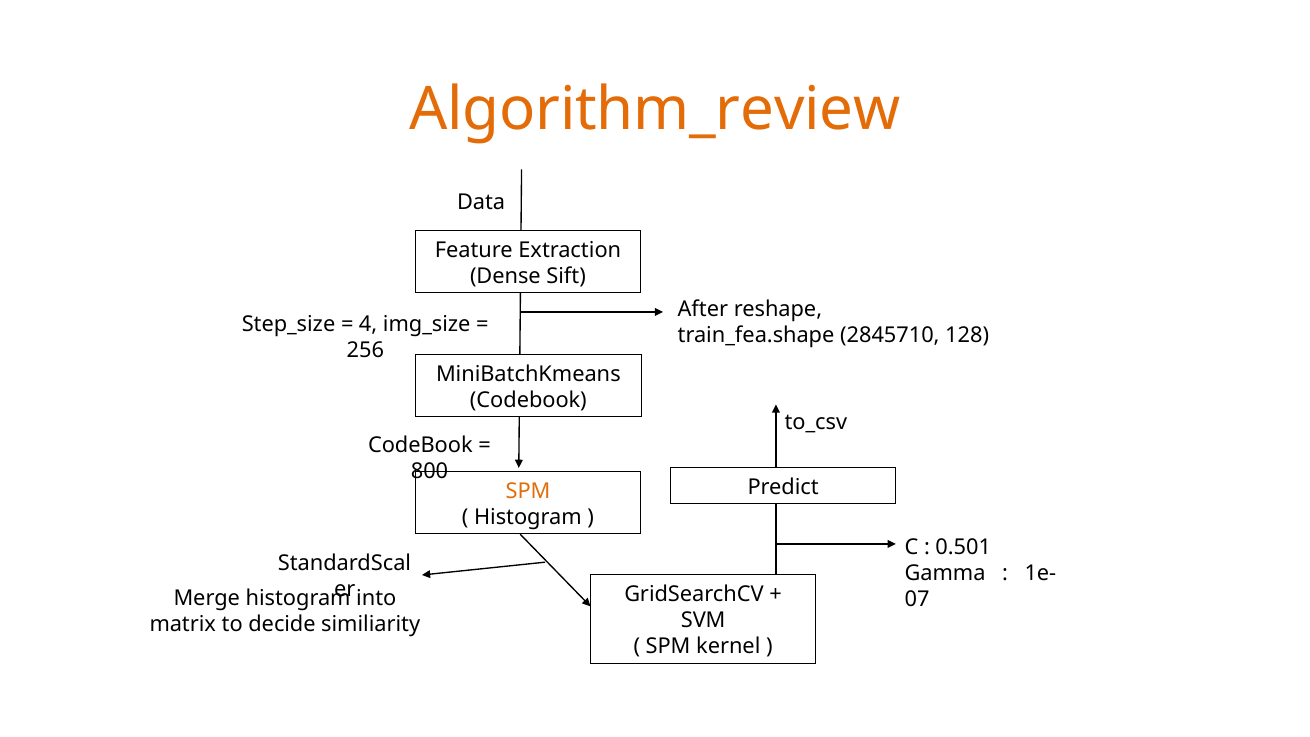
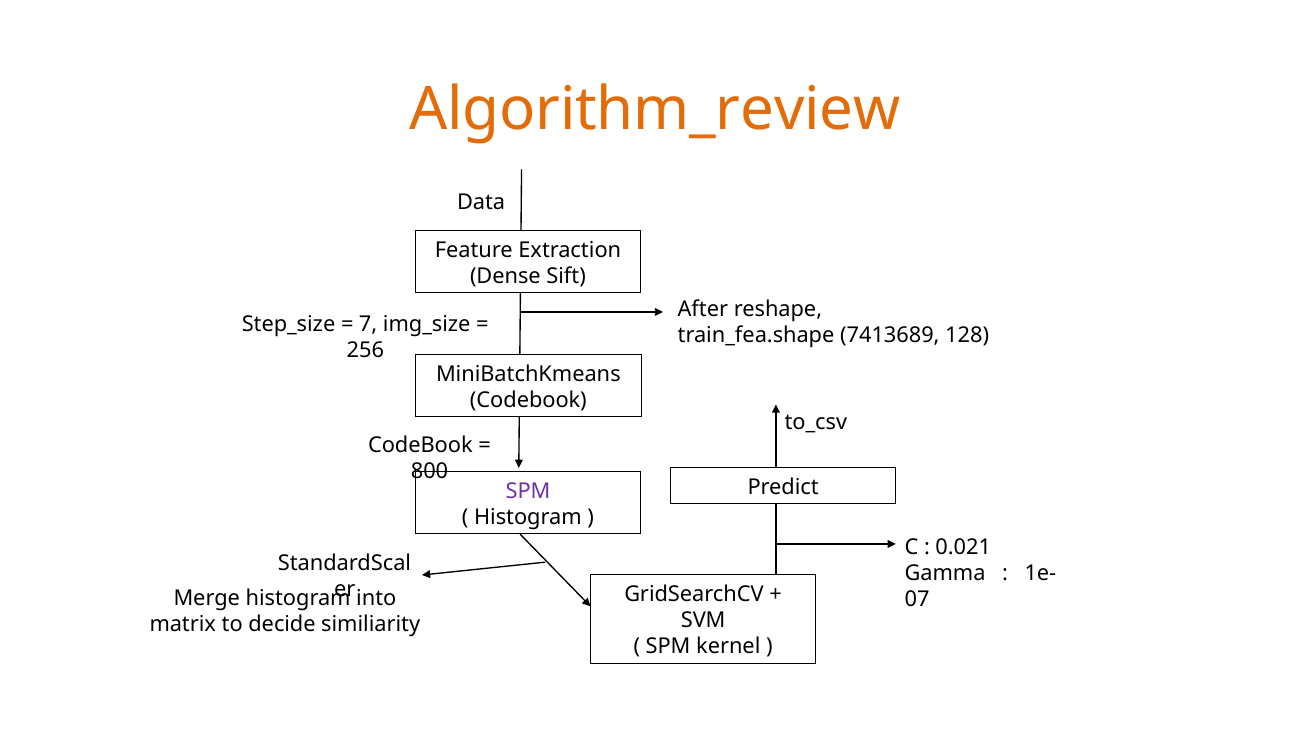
4: 4 -> 7 (368, 324)
2845710: 2845710 -> 7413689 (890, 335)
SPM colour: orange -> purple (528, 491)
0.501: 0.501 -> 0.021 (963, 547)
